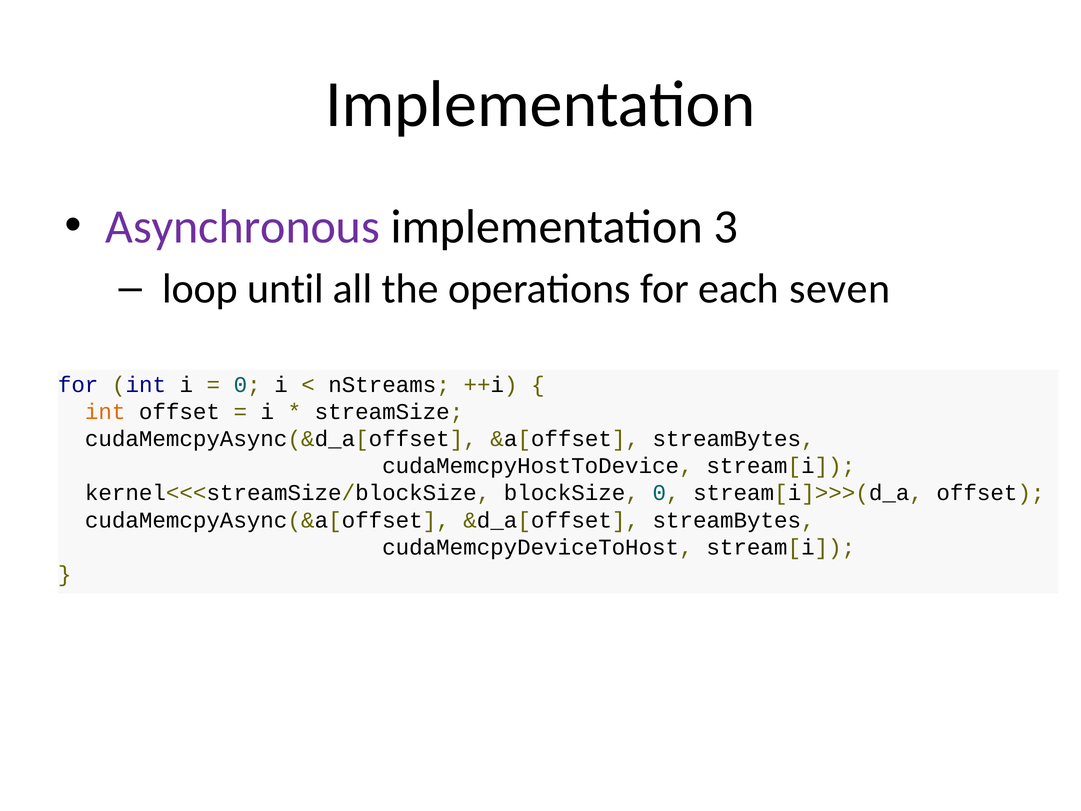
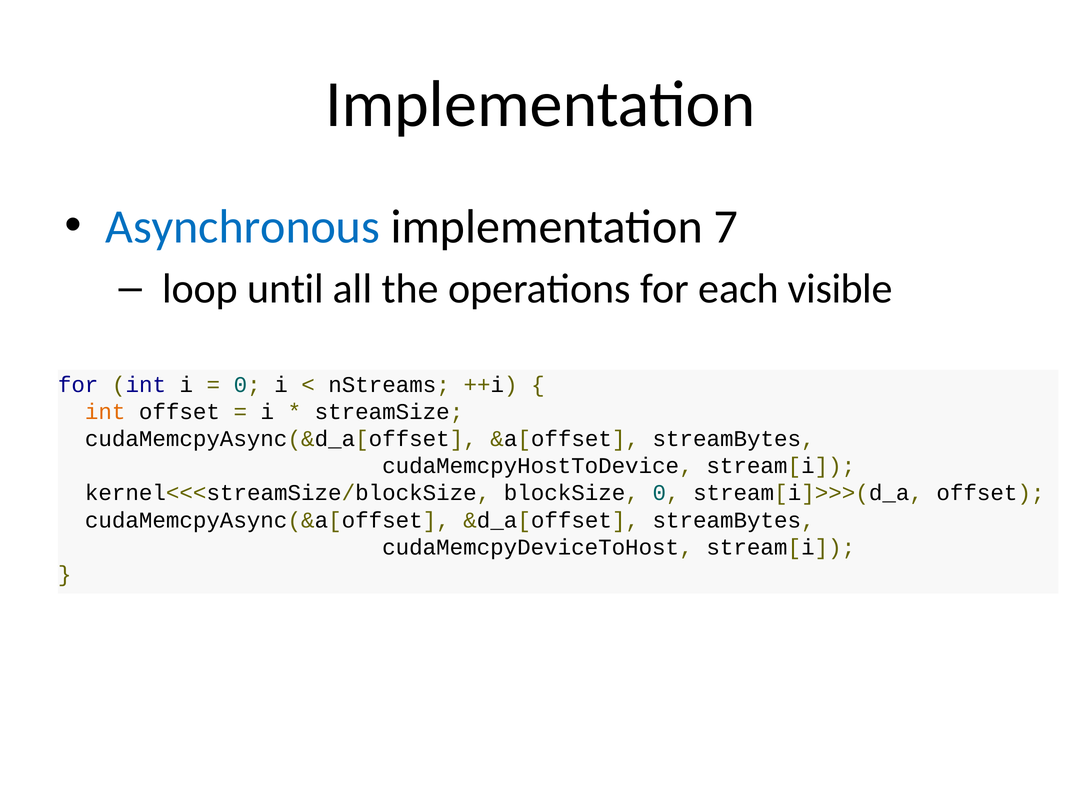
Asynchronous colour: purple -> blue (243, 227)
3: 3 -> 7 (726, 227)
seven: seven -> visible (840, 289)
